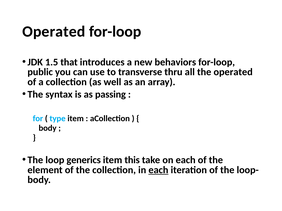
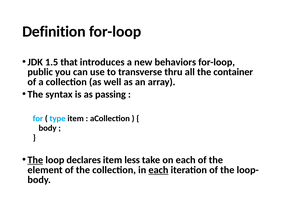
Operated: Operated -> Definition (54, 32)
the operated: operated -> container (233, 72)
The underline: none -> present (35, 160)
generics: generics -> declares (84, 160)
this: this -> less (132, 160)
